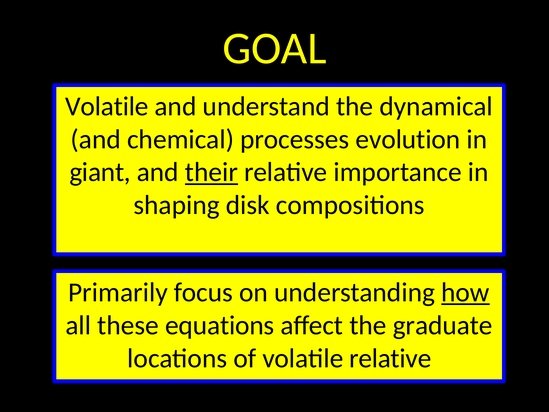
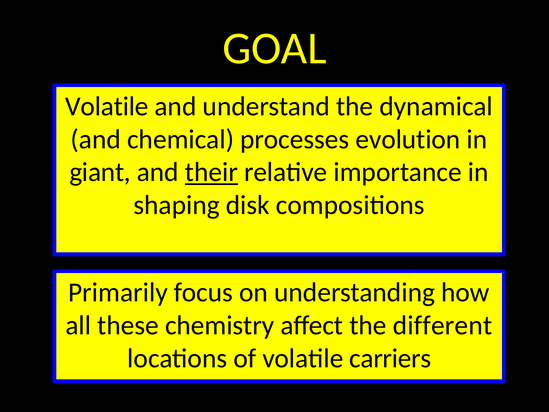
how underline: present -> none (465, 292)
equations: equations -> chemistry (220, 325)
graduate: graduate -> different (443, 325)
volatile relative: relative -> carriers (390, 358)
